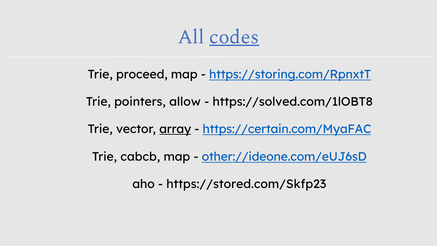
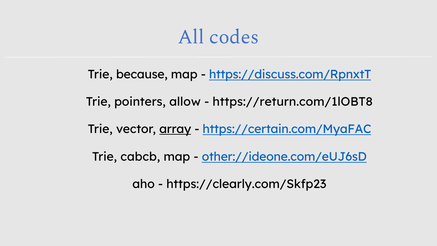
codes underline: present -> none (234, 37)
proceed: proceed -> because (142, 75)
https://storing.com/RpnxtT: https://storing.com/RpnxtT -> https://discuss.com/RpnxtT (290, 75)
https://solved.com/1lOBT8: https://solved.com/1lOBT8 -> https://return.com/1lOBT8 (293, 102)
https://stored.com/Skfp23: https://stored.com/Skfp23 -> https://clearly.com/Skfp23 (246, 184)
